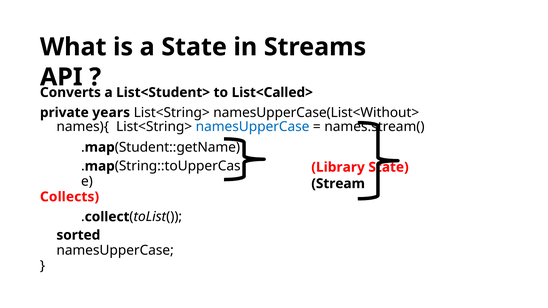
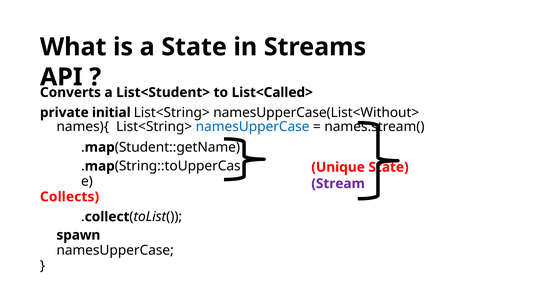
years: years -> initial (111, 113)
Library: Library -> Unique (338, 167)
Stream colour: black -> purple (338, 184)
sorted: sorted -> spawn (78, 235)
